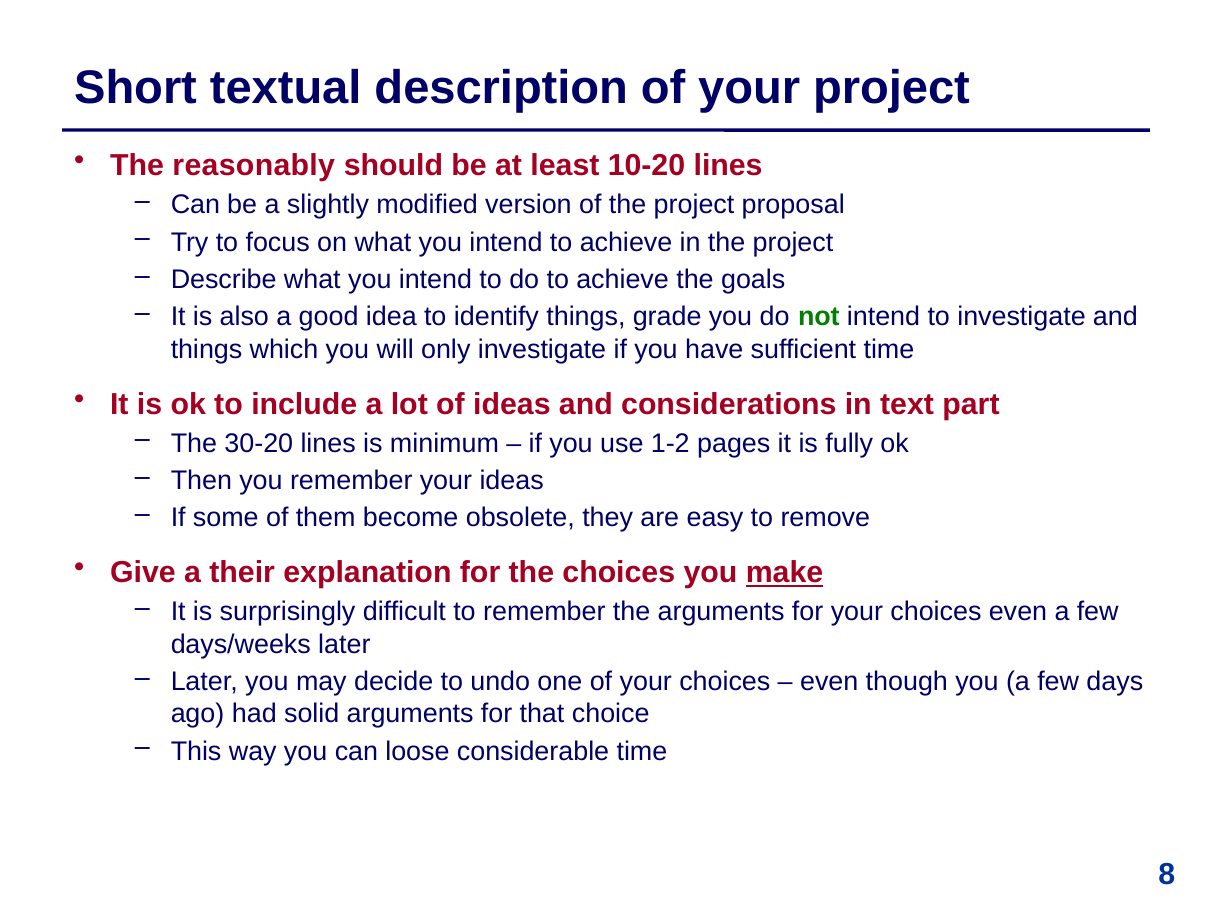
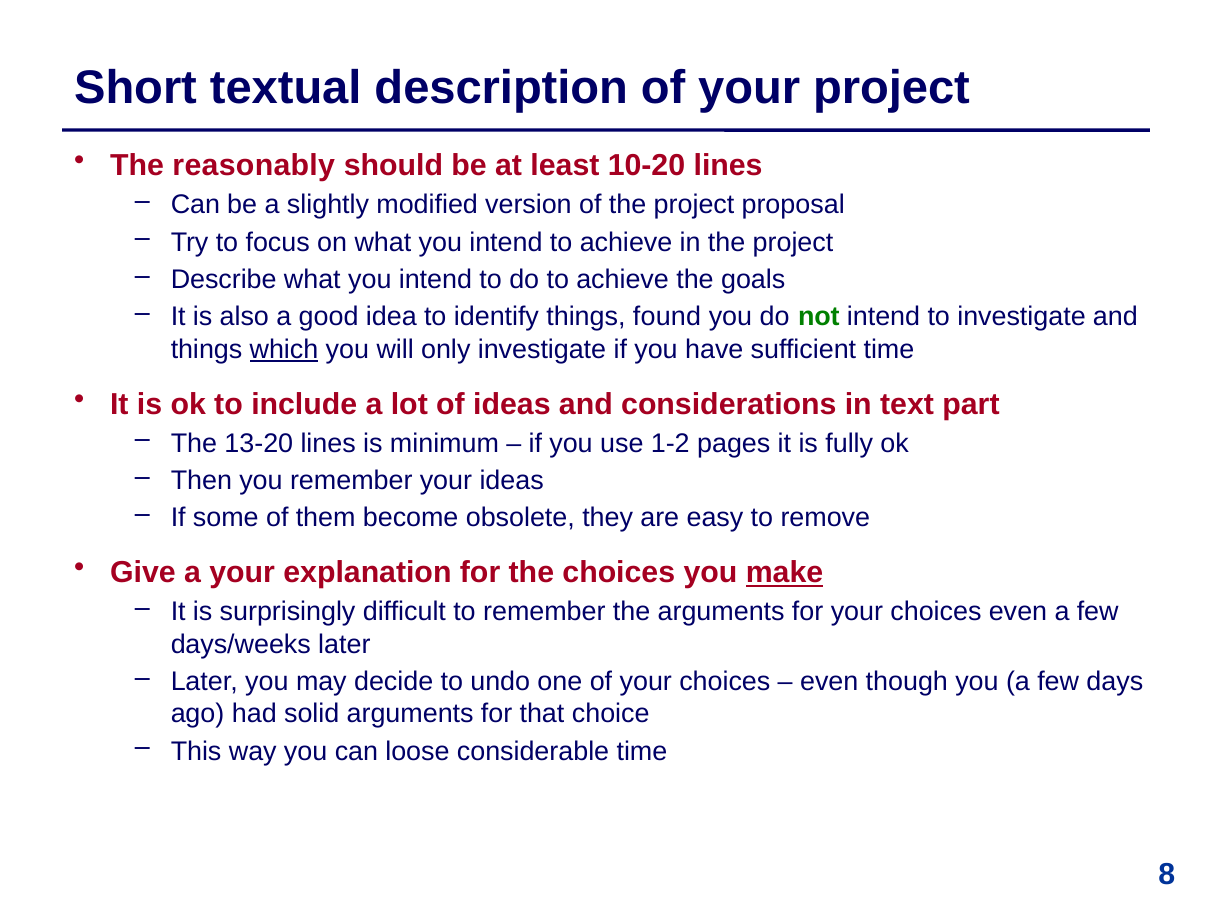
grade: grade -> found (667, 317)
which underline: none -> present (284, 349)
30-20: 30-20 -> 13-20 (259, 443)
a their: their -> your (242, 573)
